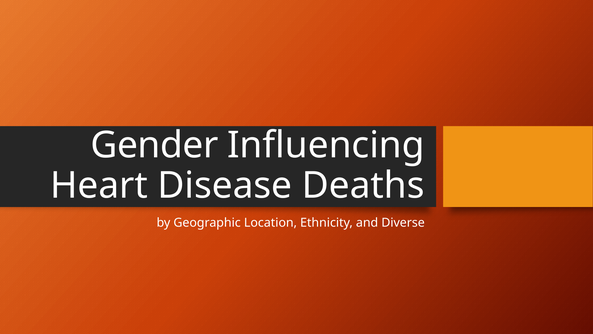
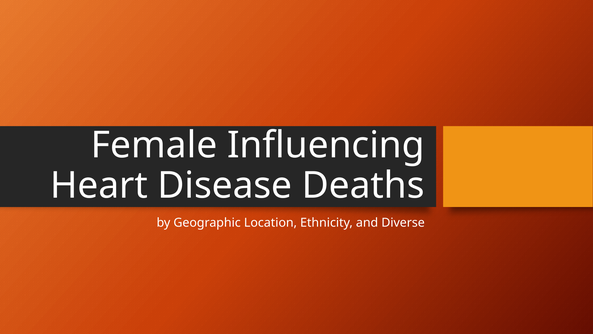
Gender: Gender -> Female (154, 145)
